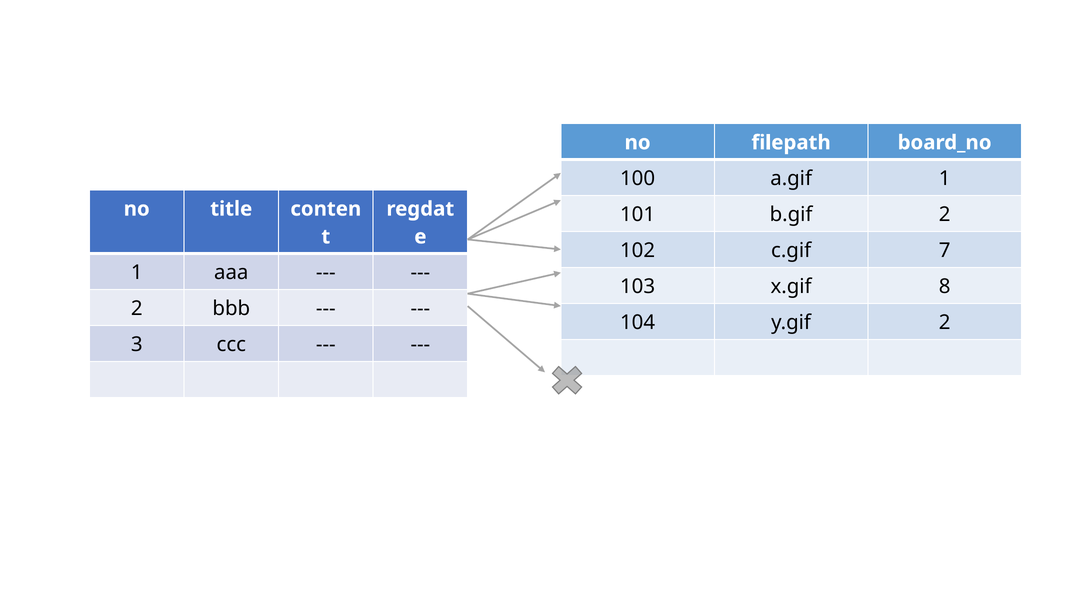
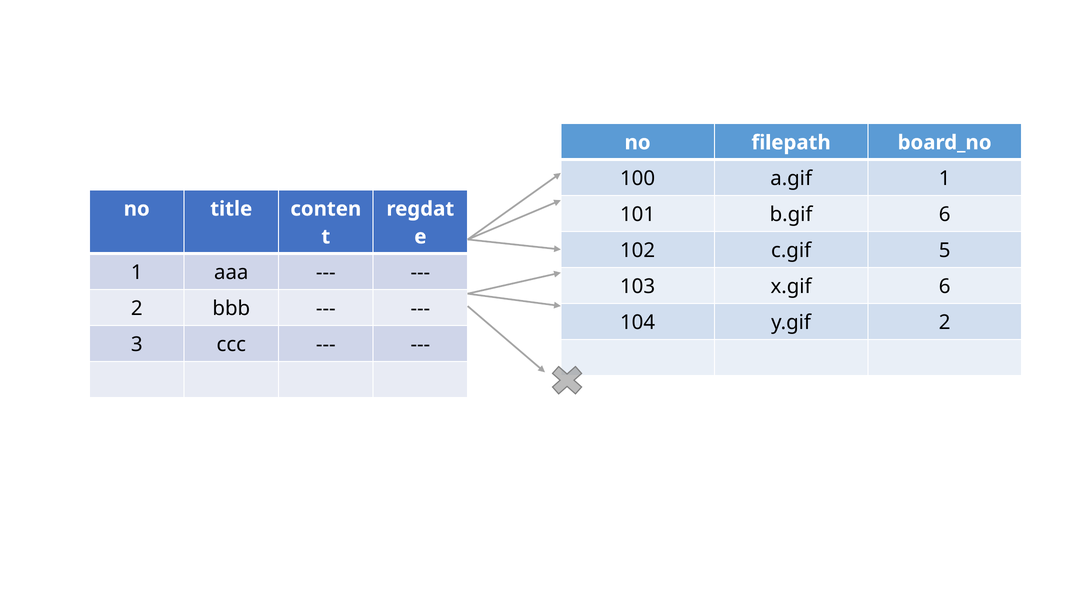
b.gif 2: 2 -> 6 (945, 215)
7: 7 -> 5 (945, 251)
x.gif 8: 8 -> 6 (945, 287)
